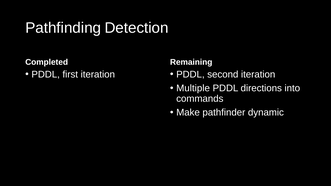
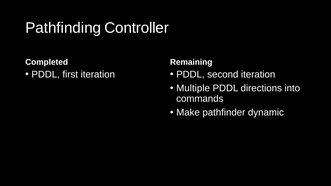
Detection: Detection -> Controller (137, 28)
